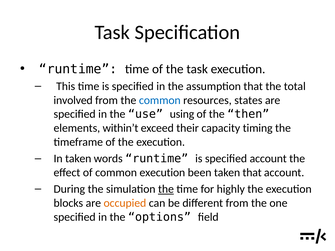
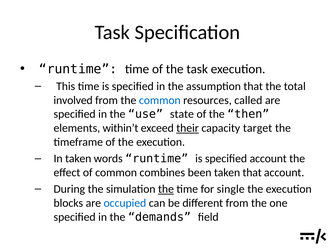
states: states -> called (248, 100)
using: using -> state (182, 114)
their underline: none -> present (188, 128)
timing: timing -> target (258, 128)
common execution: execution -> combines (162, 173)
highly: highly -> single (231, 189)
occupied colour: orange -> blue (125, 203)
options: options -> demands (159, 217)
